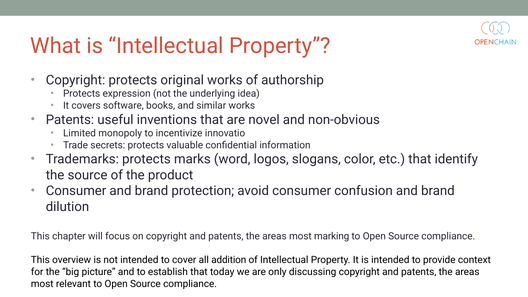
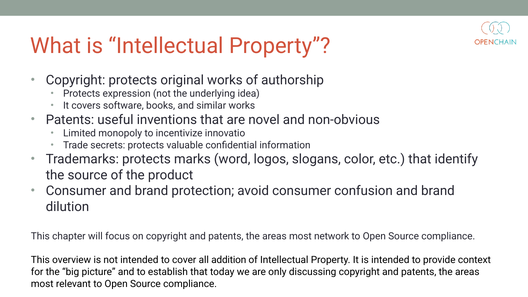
marking: marking -> network (332, 236)
